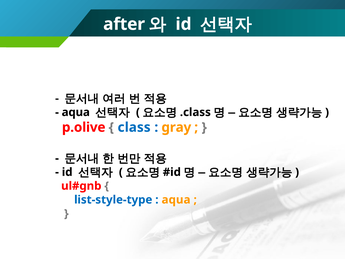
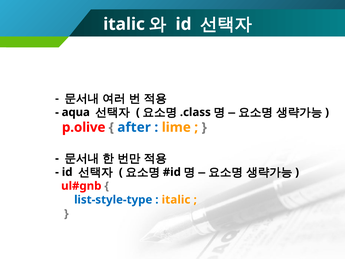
after: after -> italic (124, 24)
class: class -> after (134, 127)
gray: gray -> lime (176, 127)
aqua: aqua -> italic (176, 200)
